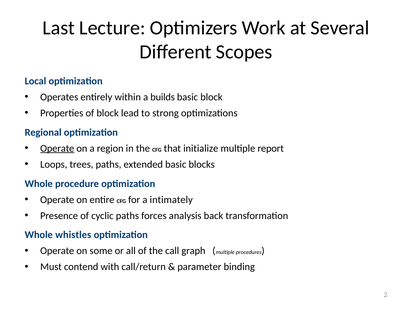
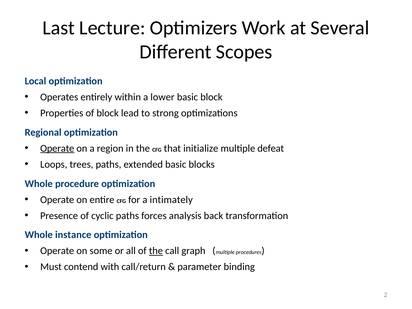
builds: builds -> lower (163, 97)
report: report -> defeat (271, 148)
whistles: whistles -> instance (73, 235)
the underline: none -> present (156, 251)
